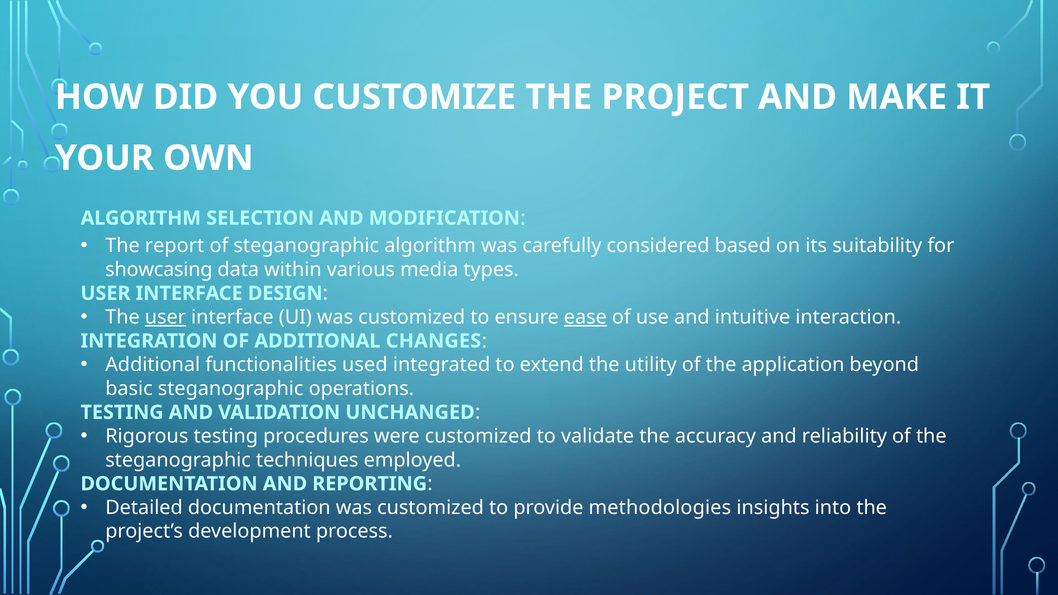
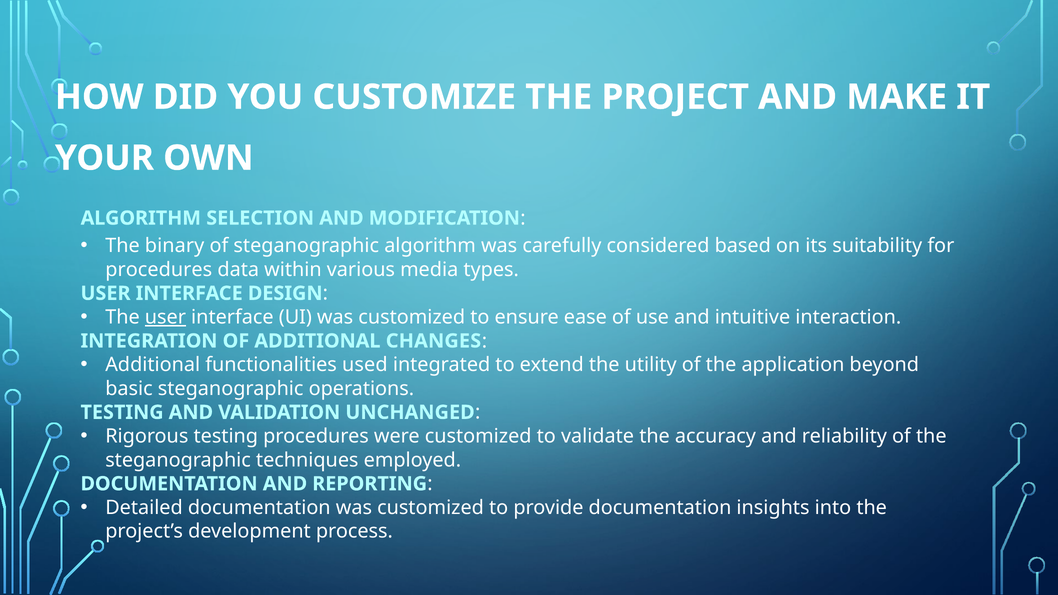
report: report -> binary (175, 246)
showcasing: showcasing -> procedures (159, 270)
ease underline: present -> none (585, 317)
provide methodologies: methodologies -> documentation (660, 508)
